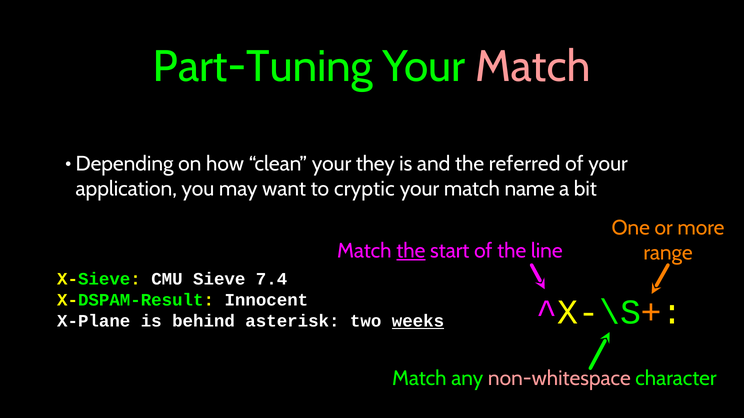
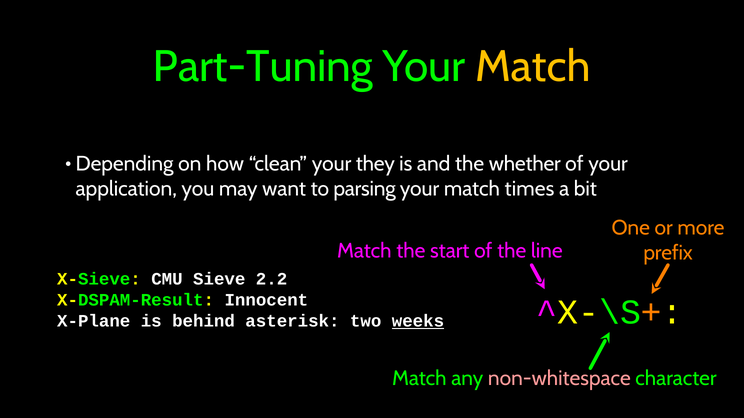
Match colour: pink -> yellow (533, 67)
referred: referred -> whether (525, 164)
cryptic: cryptic -> parsing (365, 189)
name: name -> times (529, 189)
the underline: present -> none (411, 251)
range: range -> prefix (668, 253)
7.4: 7.4 -> 2.2 (272, 279)
